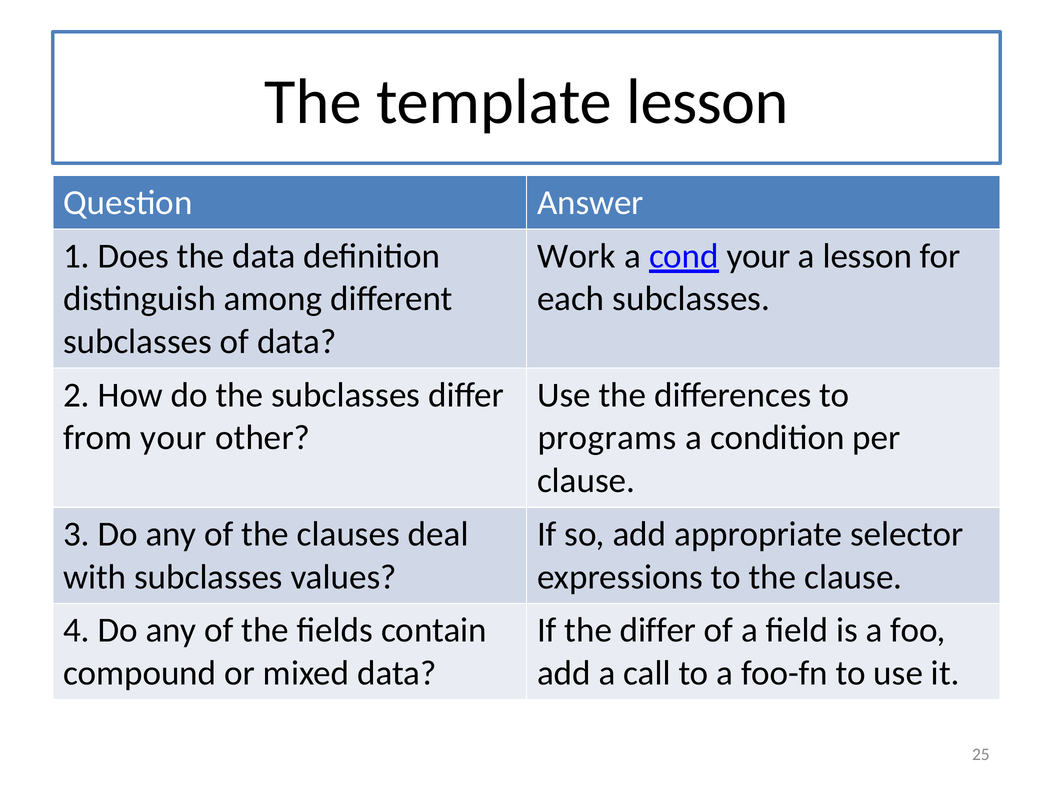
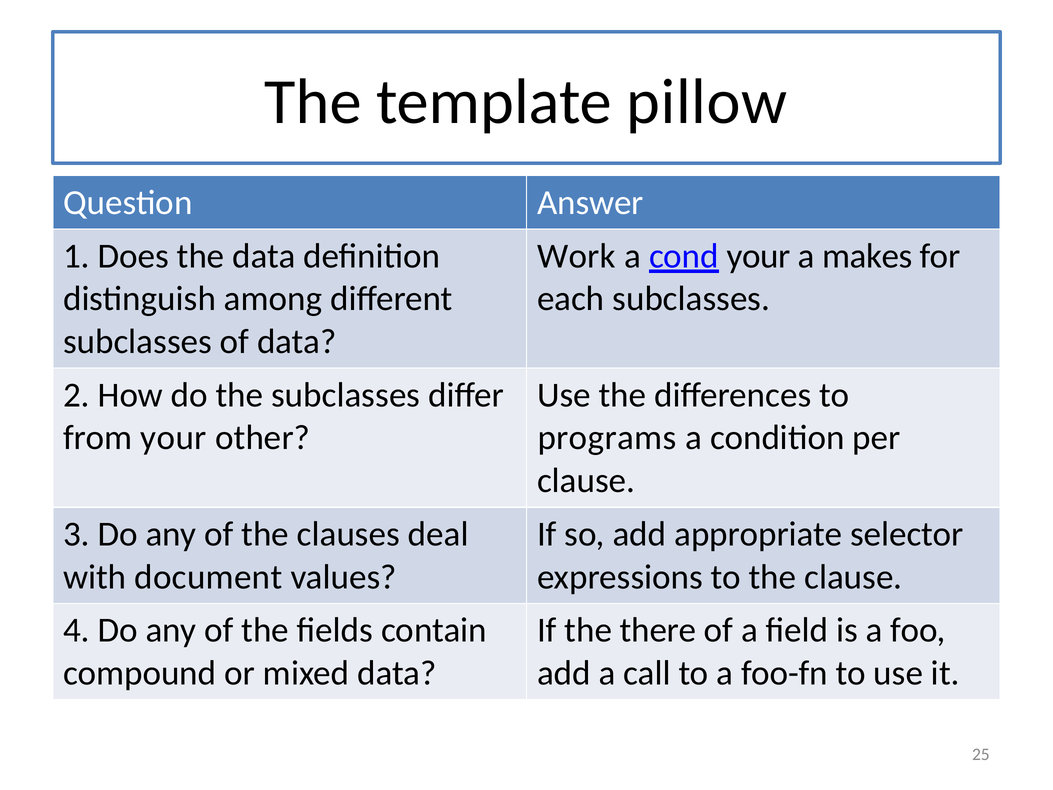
template lesson: lesson -> pillow (707, 102)
a lesson: lesson -> makes (867, 256)
with subclasses: subclasses -> document (208, 577)
the differ: differ -> there (658, 630)
